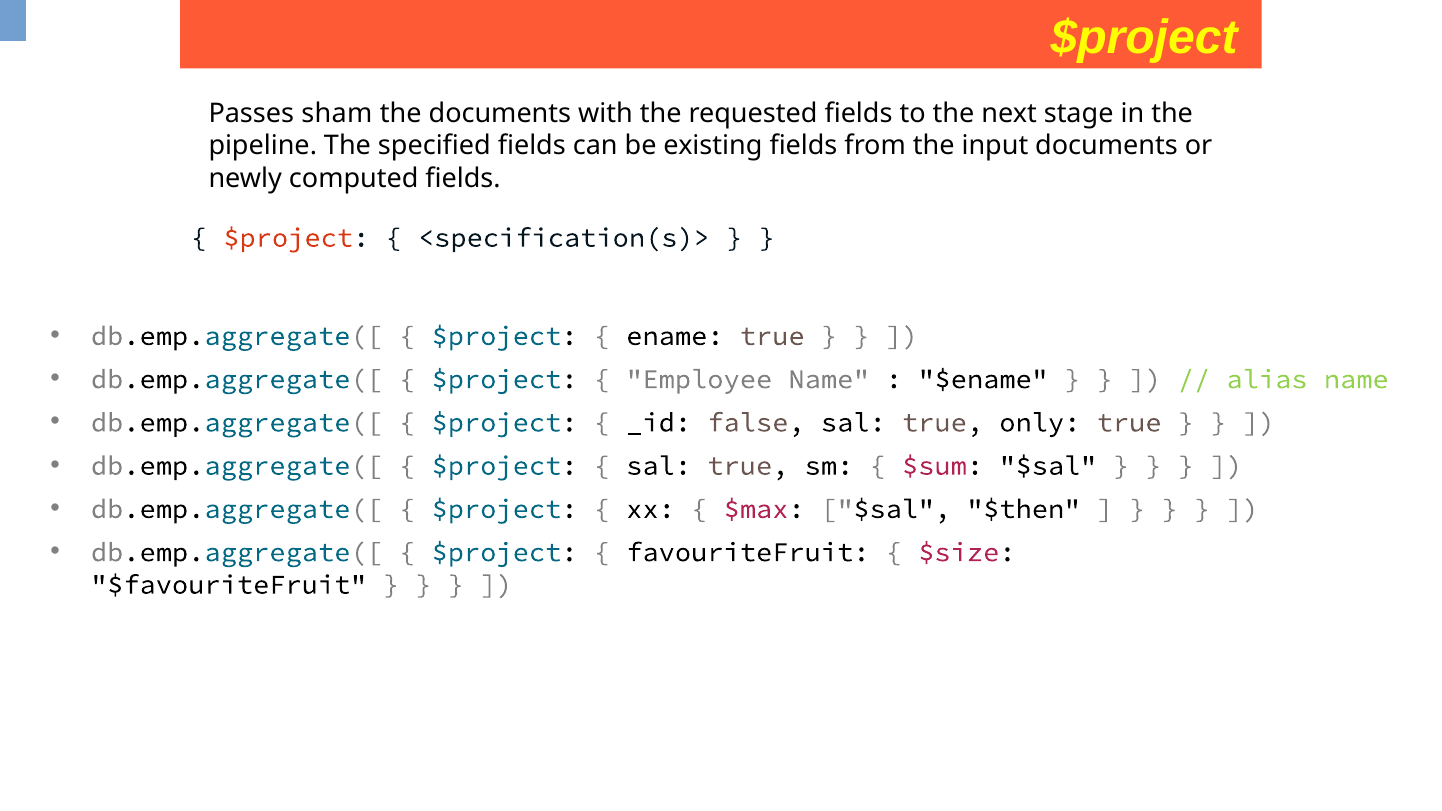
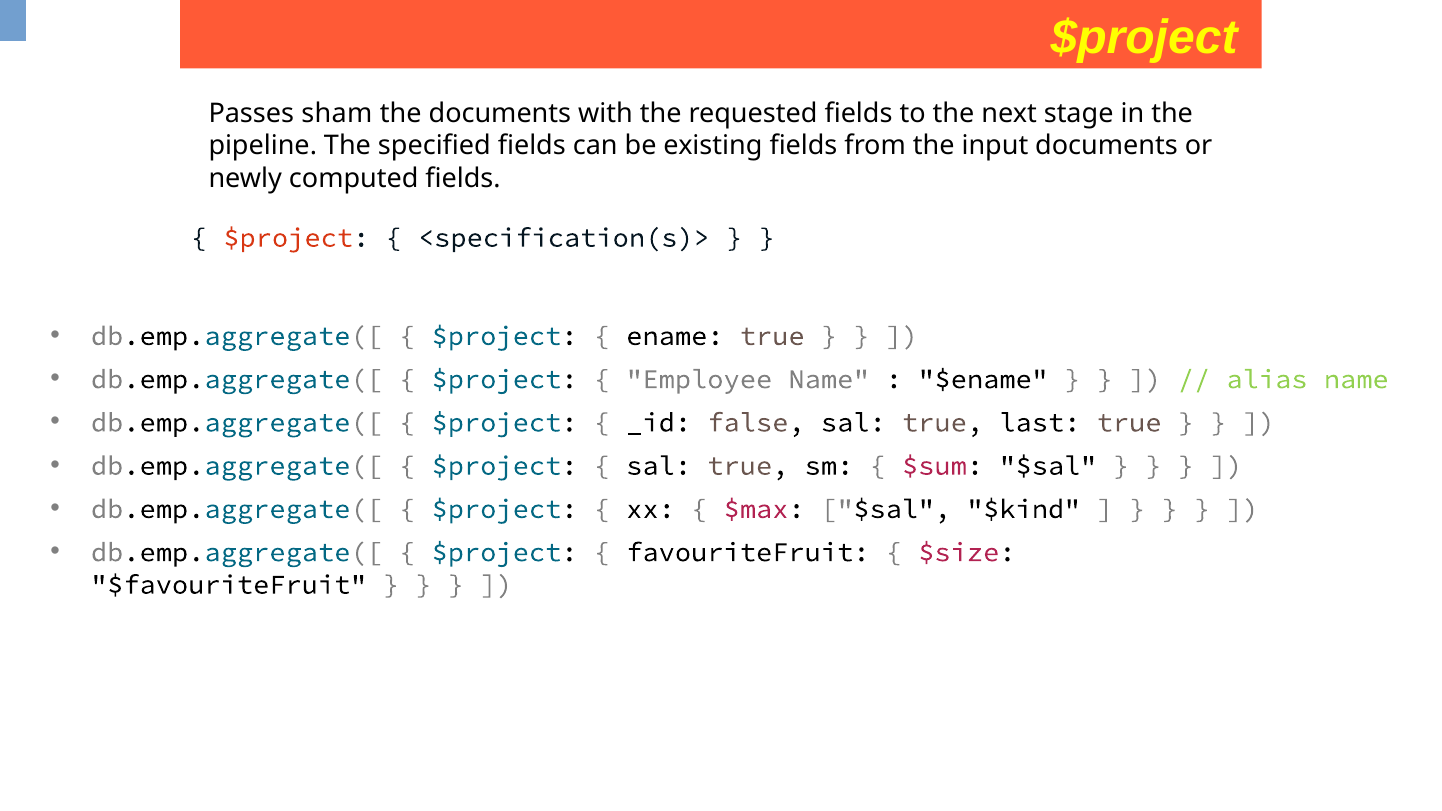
only: only -> last (1040, 423)
$then: $then -> $kind (1024, 509)
